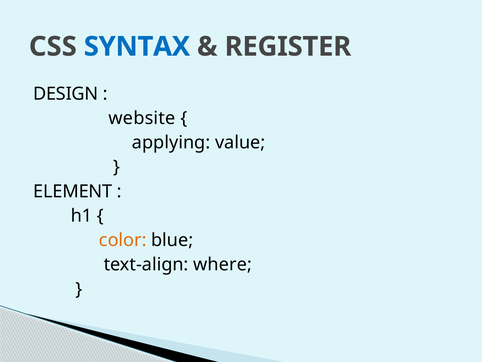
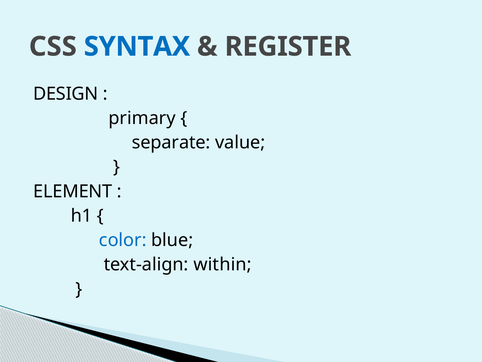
website: website -> primary (142, 118)
applying: applying -> separate (171, 142)
color colour: orange -> blue (123, 240)
where: where -> within (223, 264)
